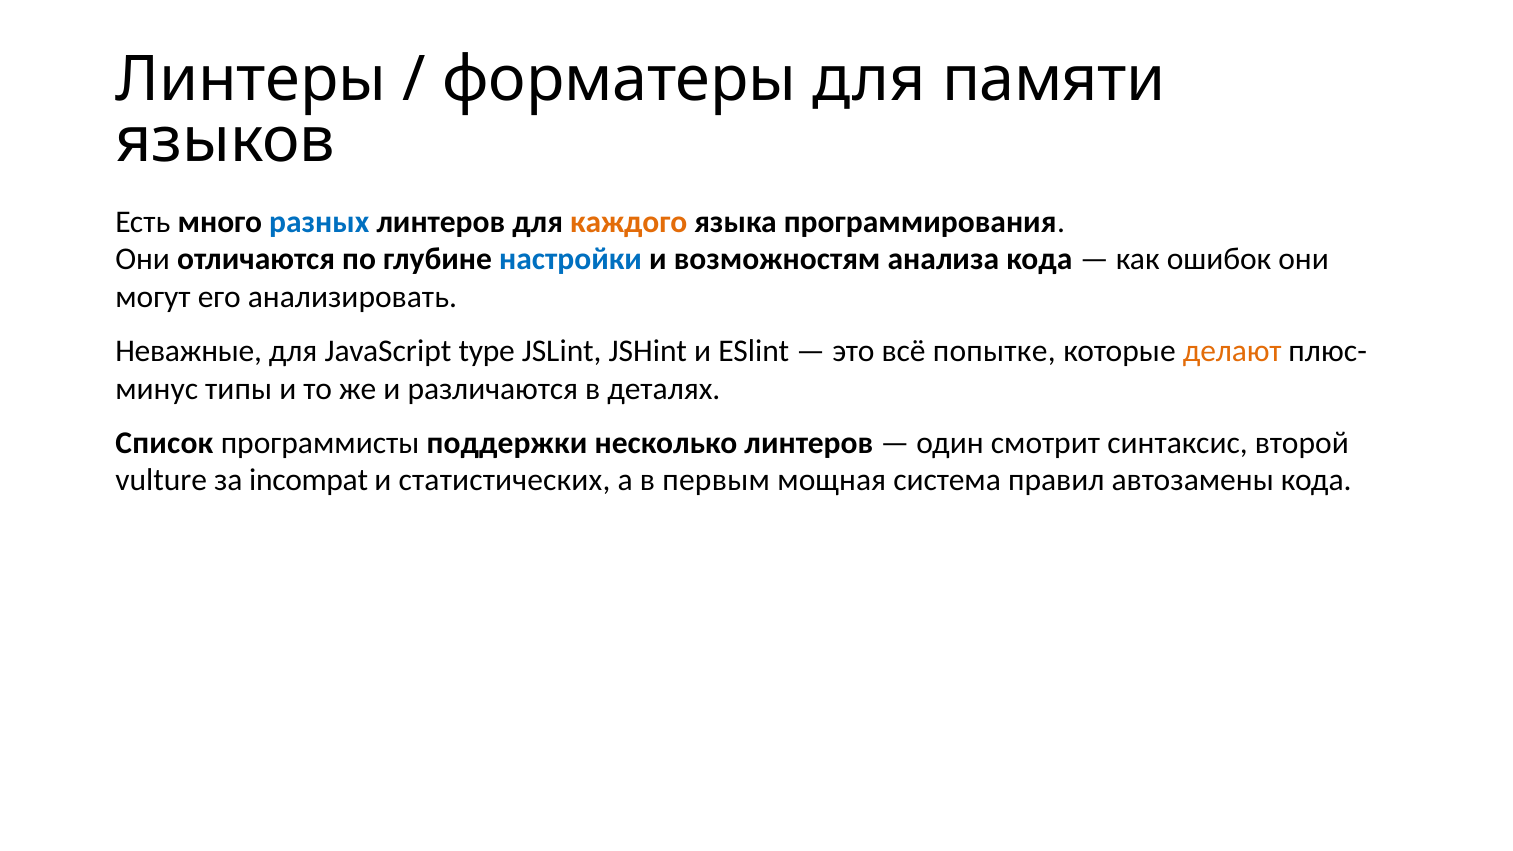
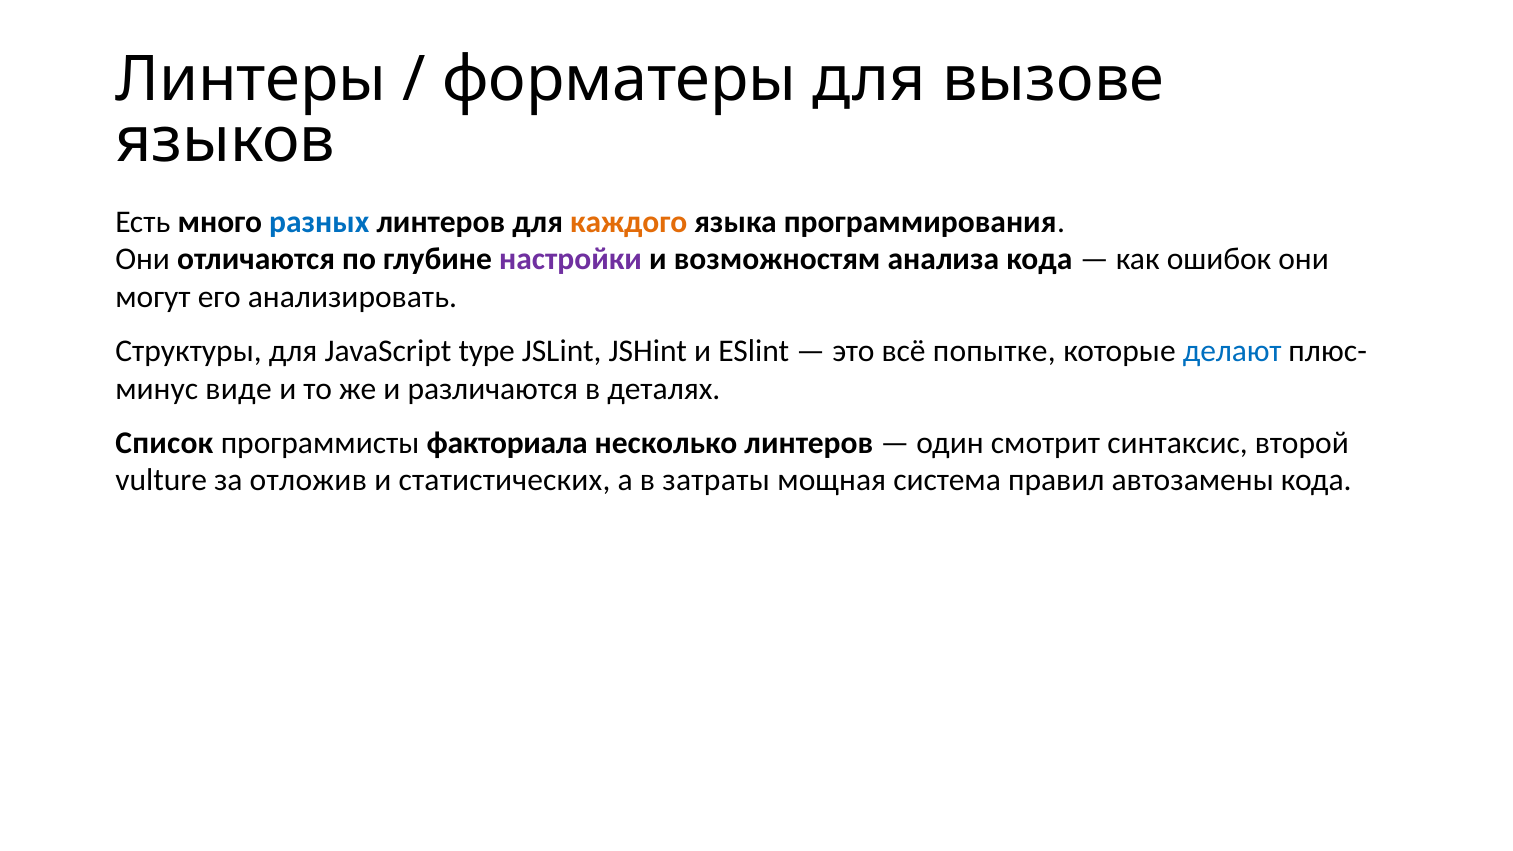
памяти: памяти -> вызове (1053, 79)
настройки colour: blue -> purple (571, 260)
Неважные: Неважные -> Структуры (188, 351)
делают colour: orange -> blue (1232, 351)
типы: типы -> виде (239, 389)
поддержки: поддержки -> факториала (507, 443)
incompat: incompat -> отложив (308, 481)
первым: первым -> затраты (716, 481)
